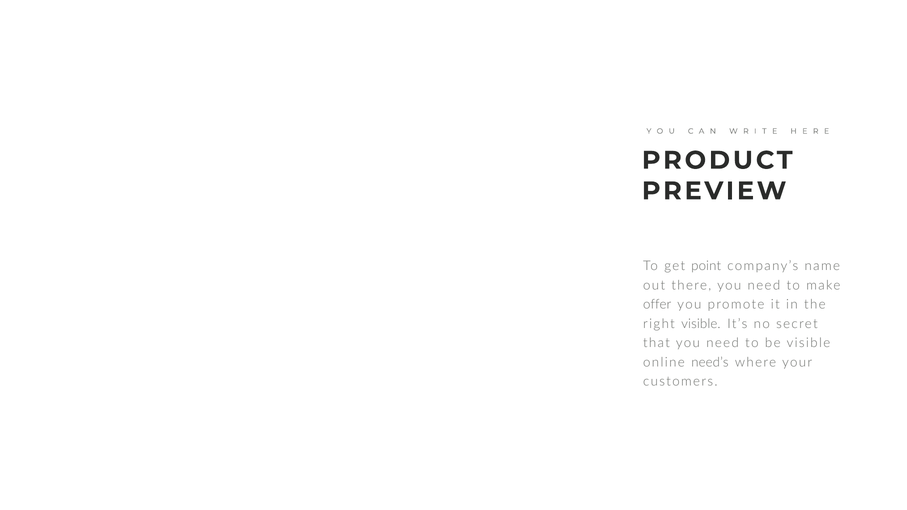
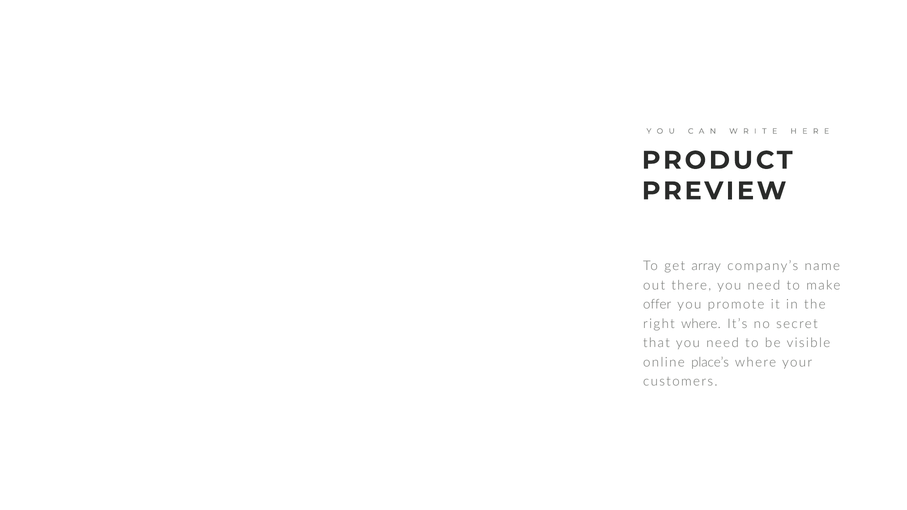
point: point -> array (706, 266)
right visible: visible -> where (701, 324)
need’s: need’s -> place’s (710, 363)
